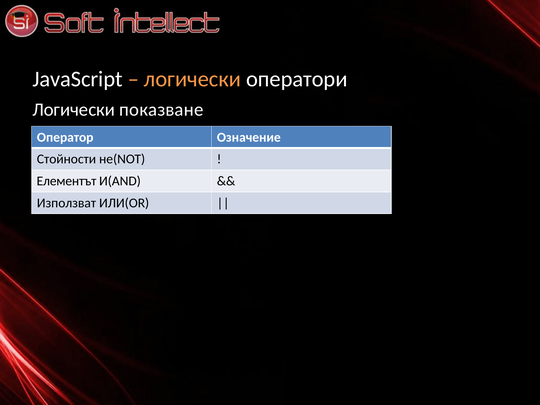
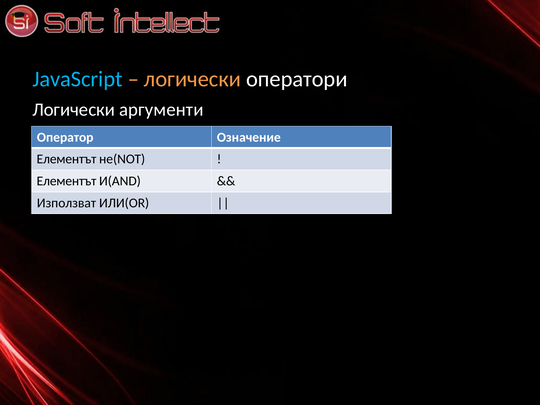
JavaScript colour: white -> light blue (78, 79)
показване: показване -> аргументи (161, 110)
Стойности: Стойности -> Елементът (67, 159)
